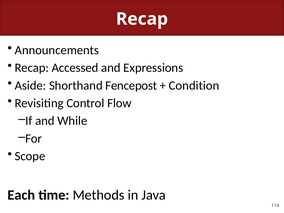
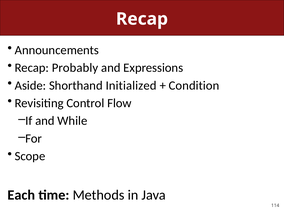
Accessed: Accessed -> Probably (75, 68)
Fencepost: Fencepost -> Initialized (131, 85)
